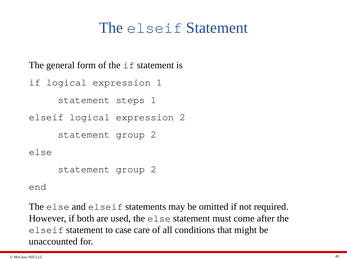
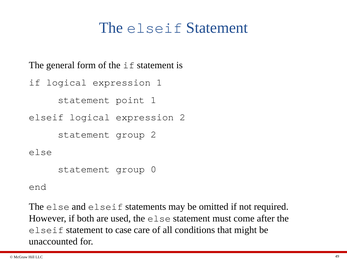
steps: steps -> point (130, 100)
2: 2 -> 0 (154, 169)
